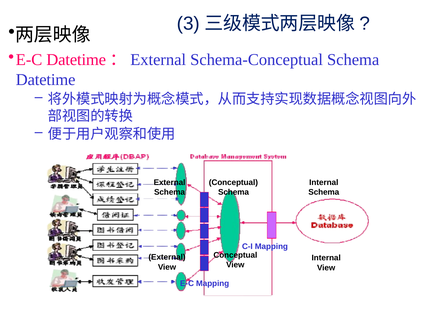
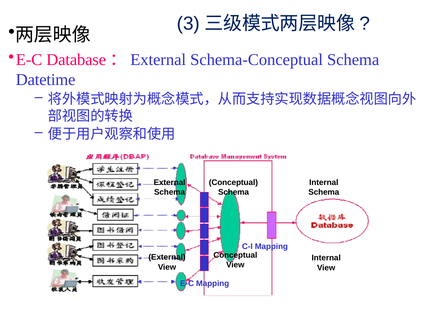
E-C Datetime: Datetime -> Database (76, 60)
